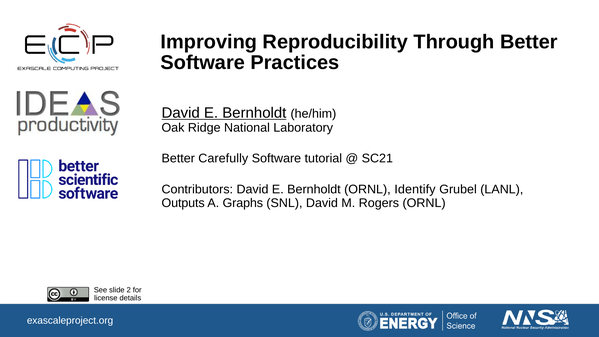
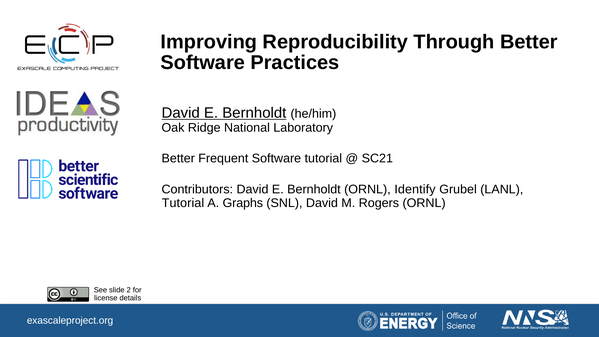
Carefully: Carefully -> Frequent (223, 159)
Outputs: Outputs -> Tutorial (183, 203)
